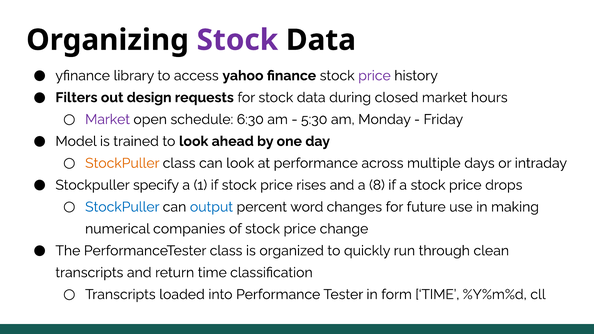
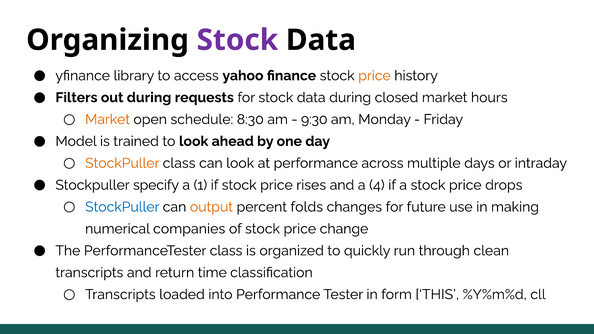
price colour: purple -> orange (374, 76)
out design: design -> during (149, 98)
Market colour: purple -> orange (108, 119)
6:30: 6:30 -> 8:30 (250, 119)
5:30: 5:30 -> 9:30 (314, 119)
8: 8 -> 4 (377, 185)
output colour: blue -> orange (211, 207)
word: word -> folds (307, 207)
form TIME: TIME -> THIS (437, 295)
